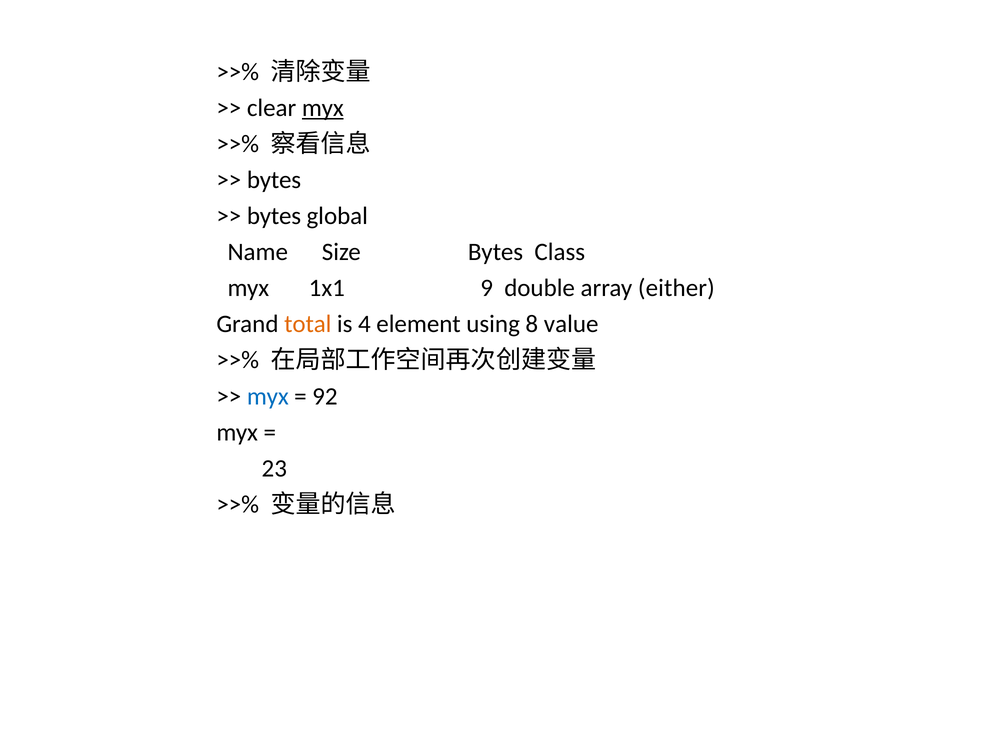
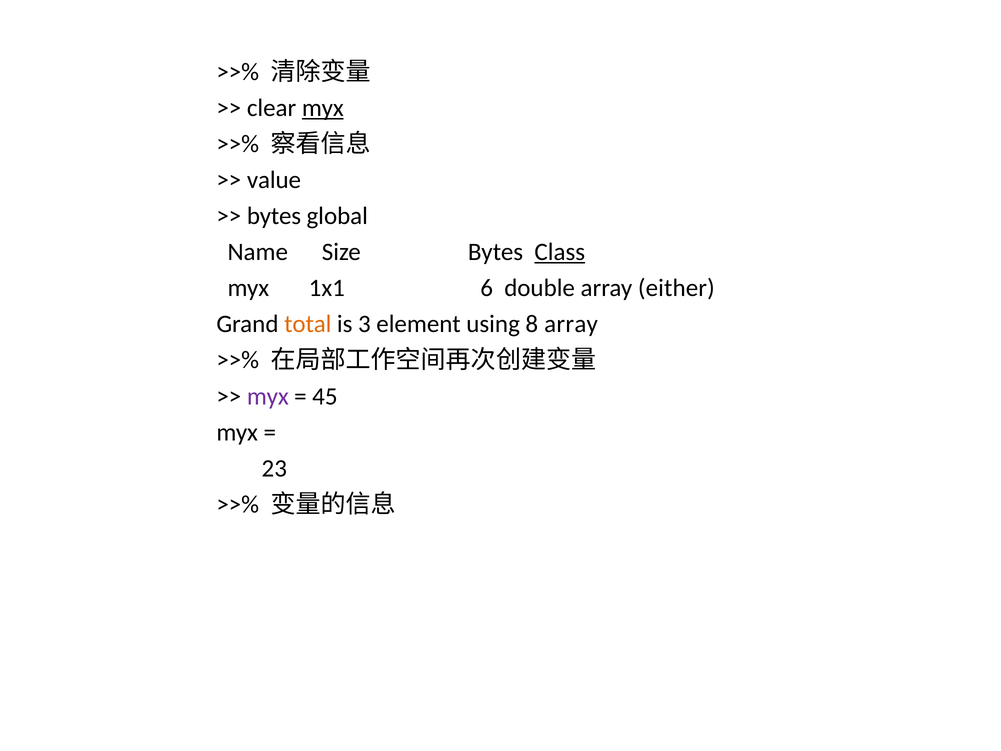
bytes: bytes -> value (274, 180)
Class underline: none -> present (560, 252)
9: 9 -> 6 (487, 288)
4: 4 -> 3 (364, 324)
8 value: value -> array (571, 324)
myx colour: blue -> purple (268, 396)
92: 92 -> 45 (325, 396)
